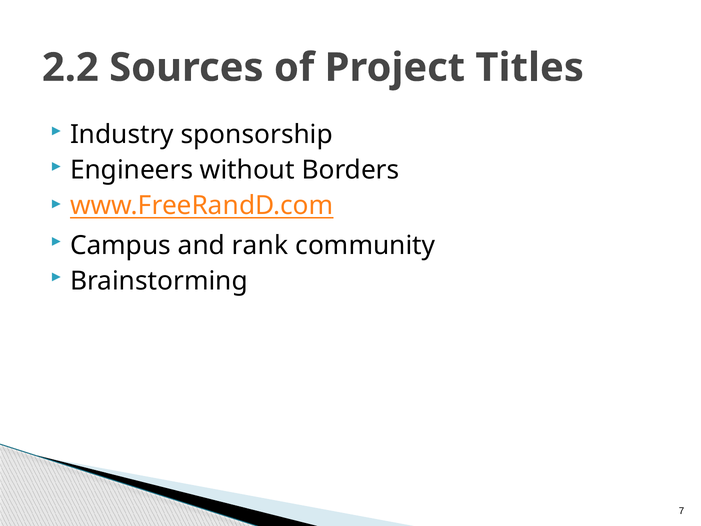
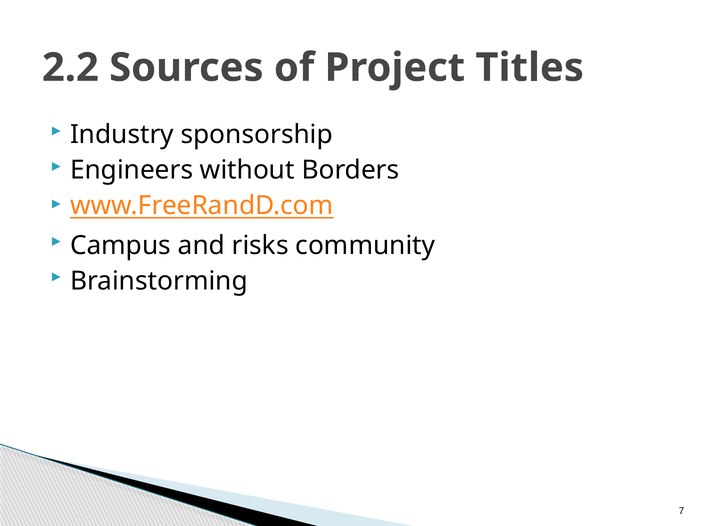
rank: rank -> risks (260, 245)
